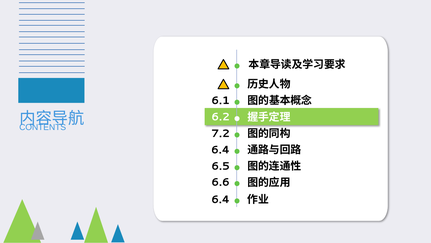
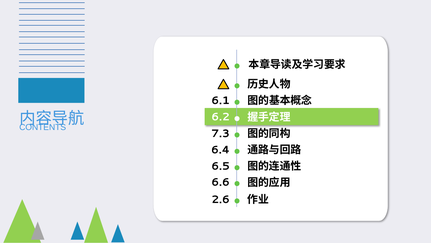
7.2: 7.2 -> 7.3 (221, 133)
6.4: 6.4 -> 2.6 (221, 199)
